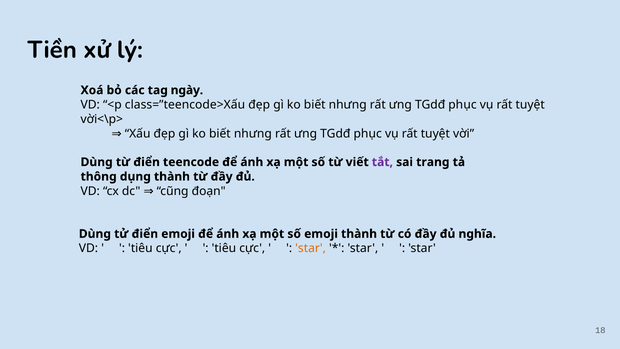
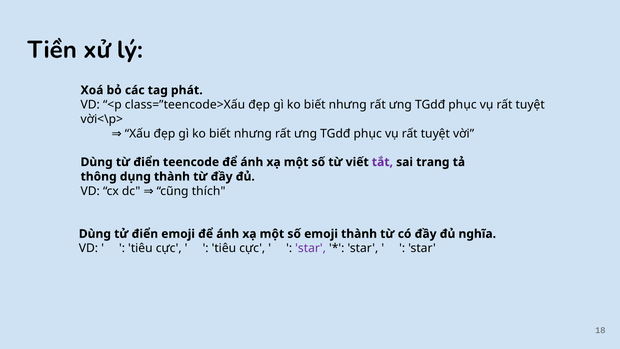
ngày: ngày -> phát (187, 90)
đoạn: đoạn -> thích (209, 191)
star colour: orange -> purple (311, 248)
